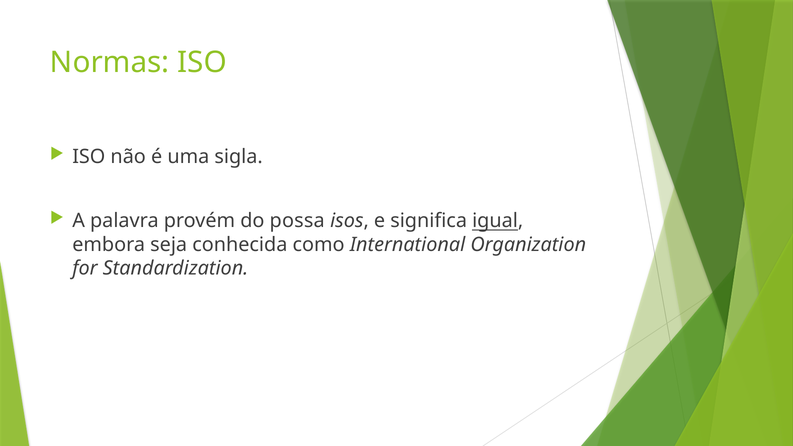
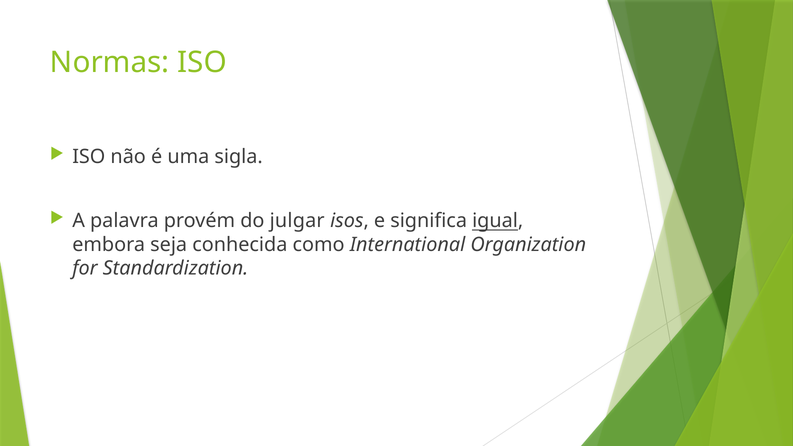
possa: possa -> julgar (297, 221)
